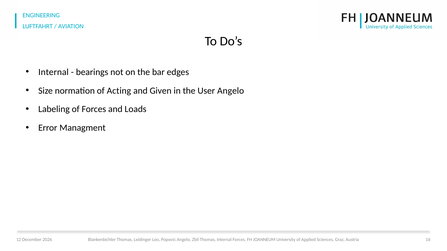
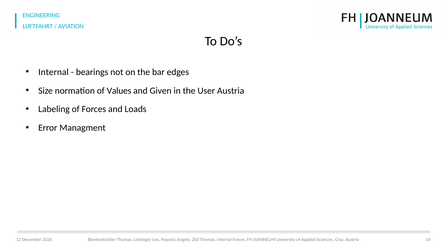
Acting: Acting -> Values (119, 91)
User Angelo: Angelo -> Austria (231, 91)
